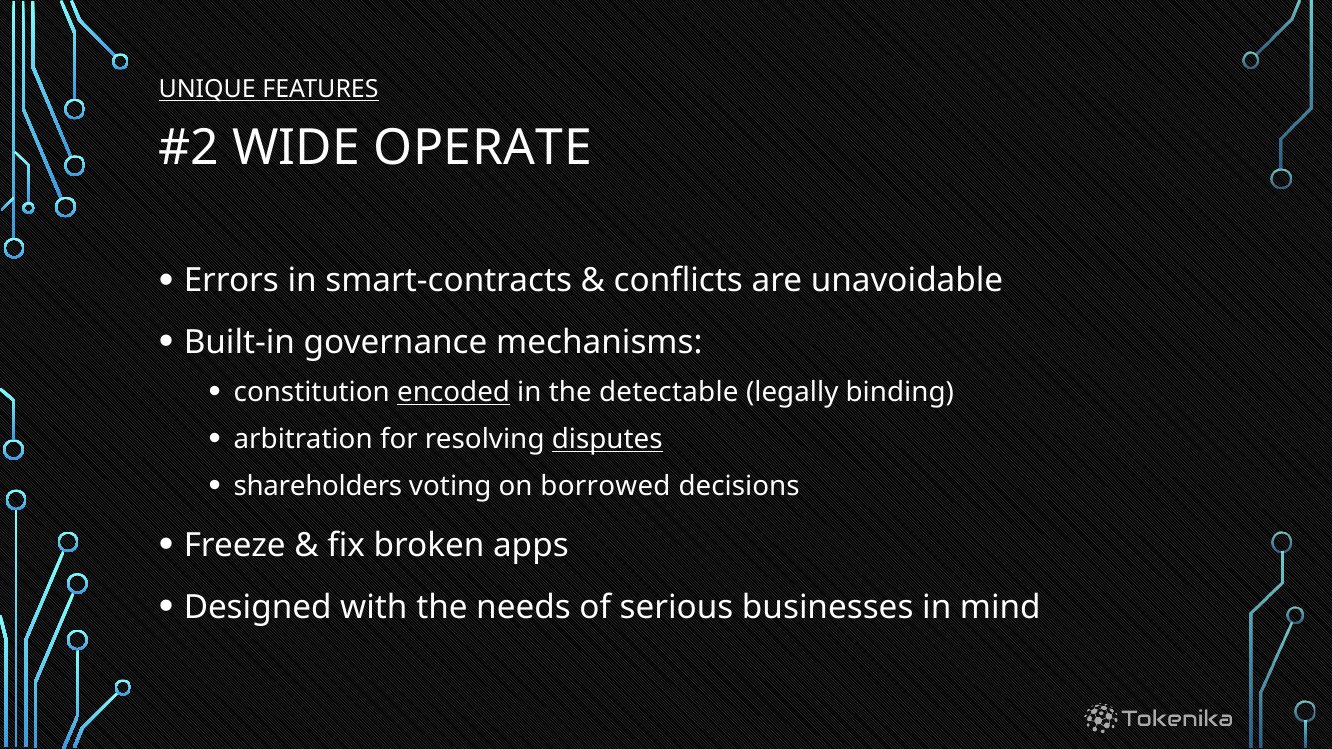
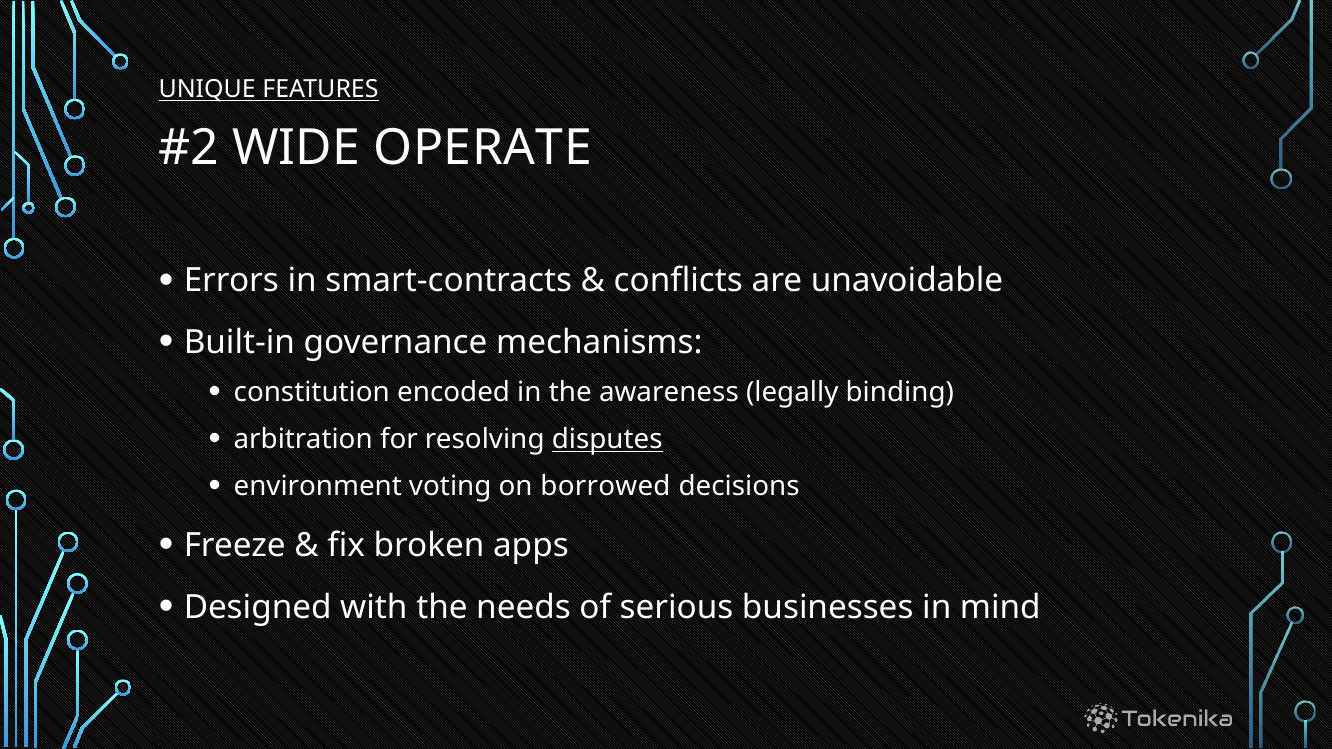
encoded underline: present -> none (454, 393)
detectable: detectable -> awareness (669, 393)
shareholders: shareholders -> environment (318, 487)
